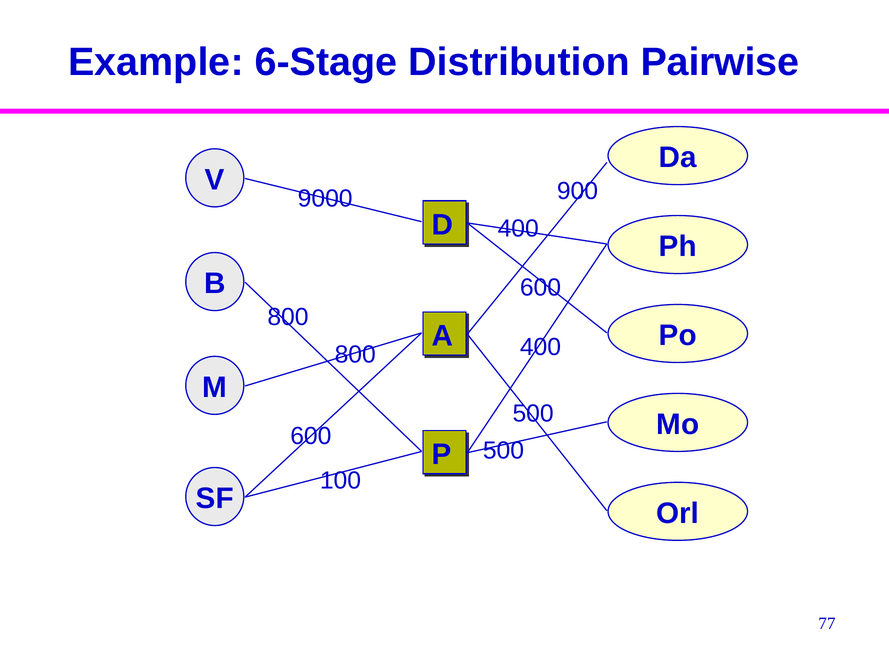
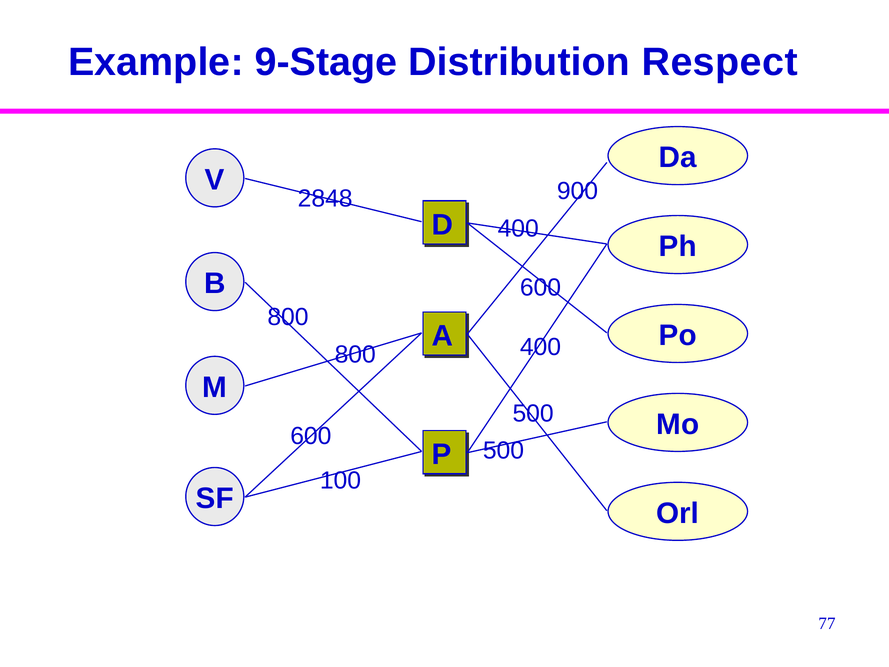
6-Stage: 6-Stage -> 9-Stage (326, 62)
Pairwise: Pairwise -> Respect (720, 62)
9000: 9000 -> 2848 (325, 199)
